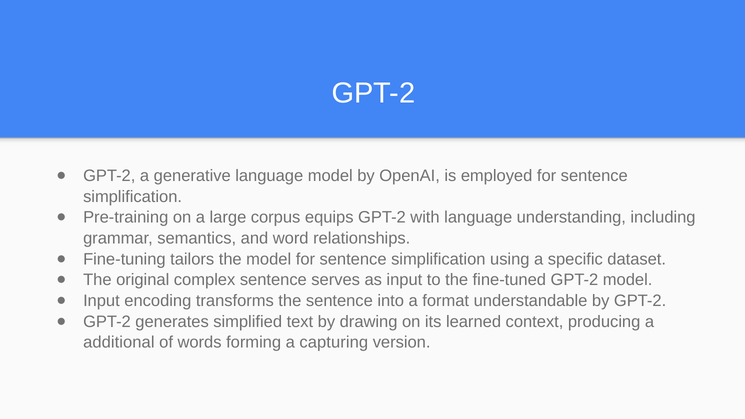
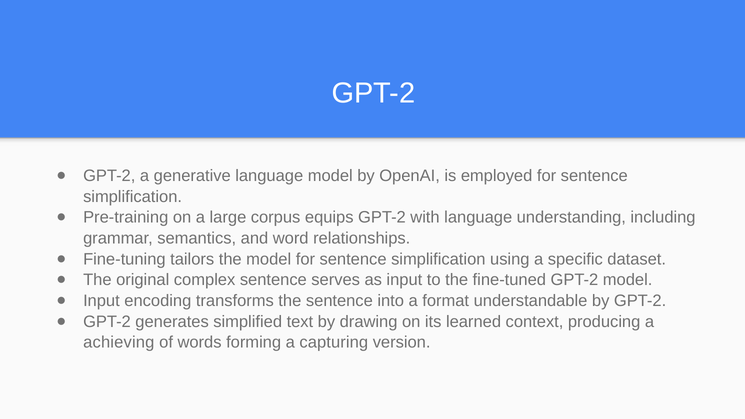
additional: additional -> achieving (119, 342)
